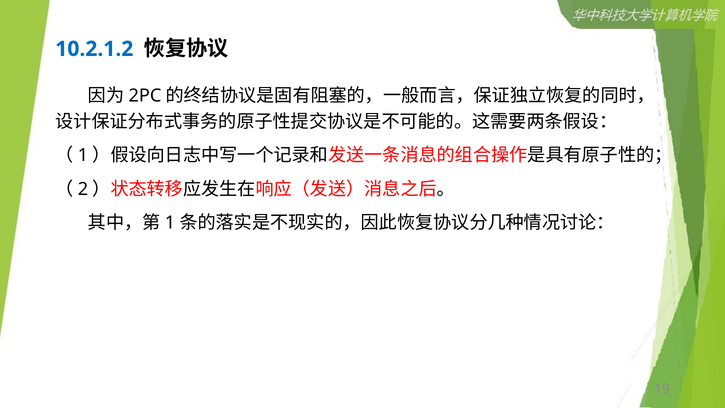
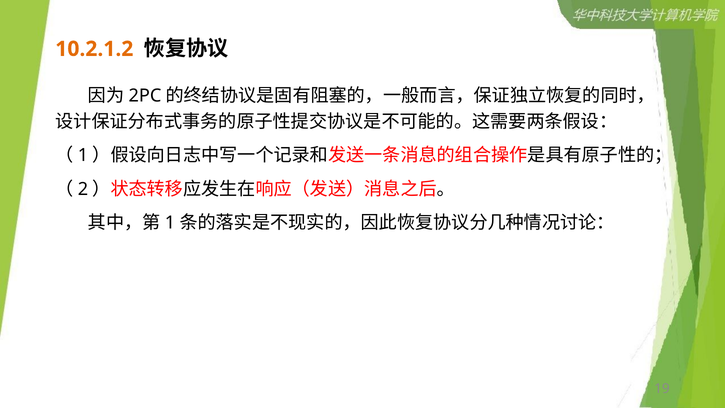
10.2.1.2 colour: blue -> orange (94, 49)
